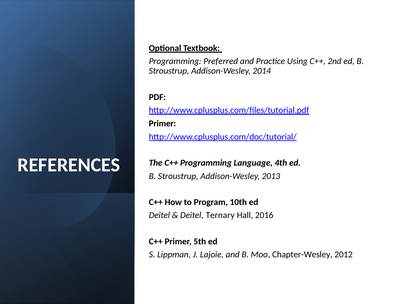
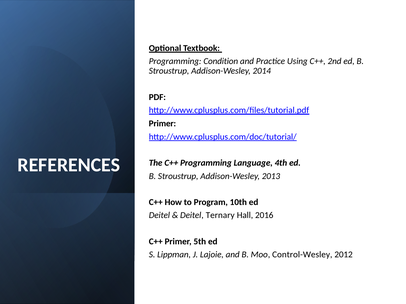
Preferred: Preferred -> Condition (221, 61)
Chapter-Wesley: Chapter-Wesley -> Control-Wesley (302, 255)
